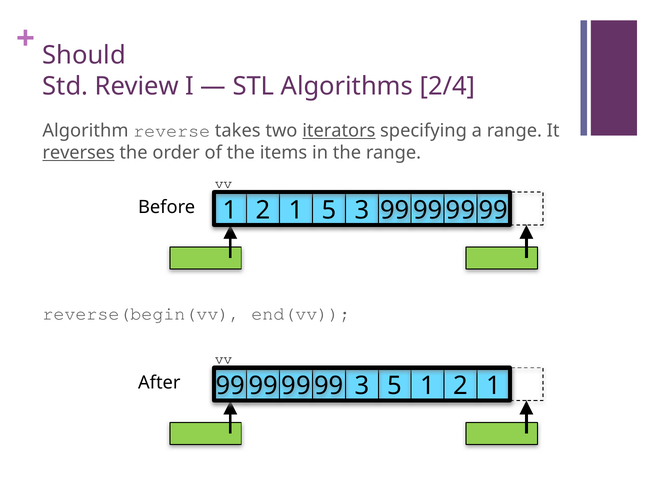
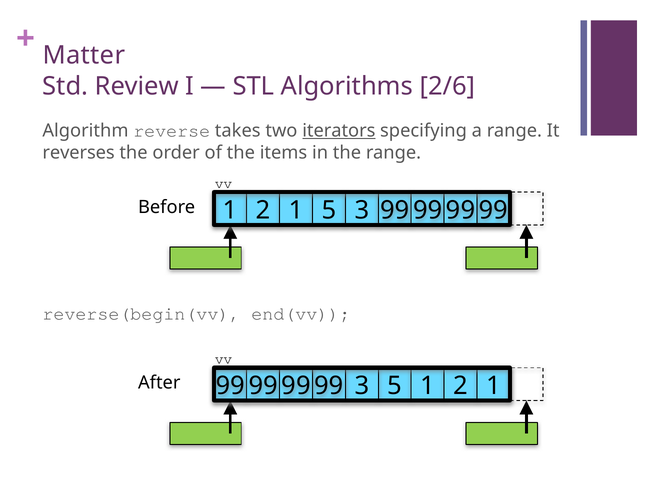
Should: Should -> Matter (84, 55)
2/4: 2/4 -> 2/6 (448, 86)
reverses underline: present -> none (79, 153)
